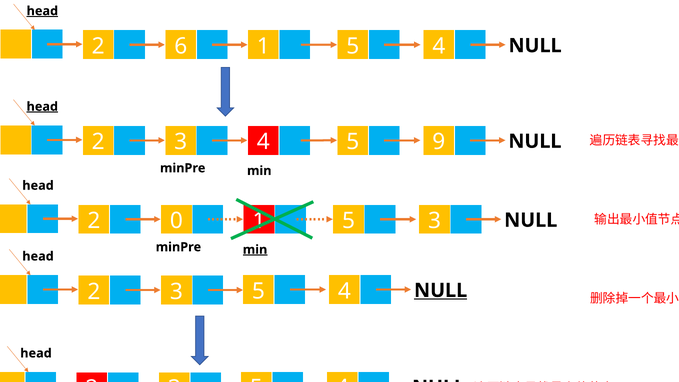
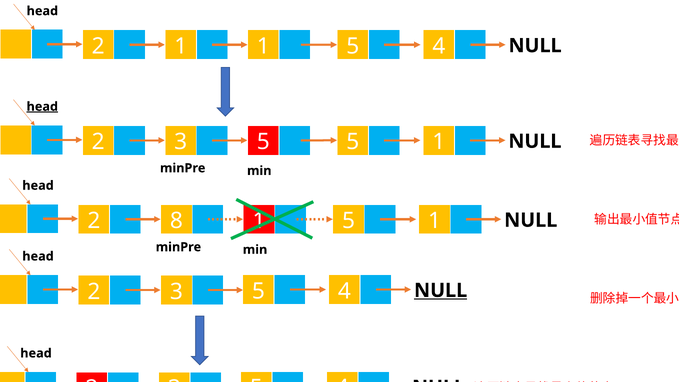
head underline: present -> none (42, 11)
2 6: 6 -> 1 (181, 46)
4: 4 -> 5 (263, 142)
9: 9 -> 1 (439, 142)
0: 0 -> 8 (176, 221)
3: 3 -> 1 (435, 221)
min underline: present -> none (255, 250)
